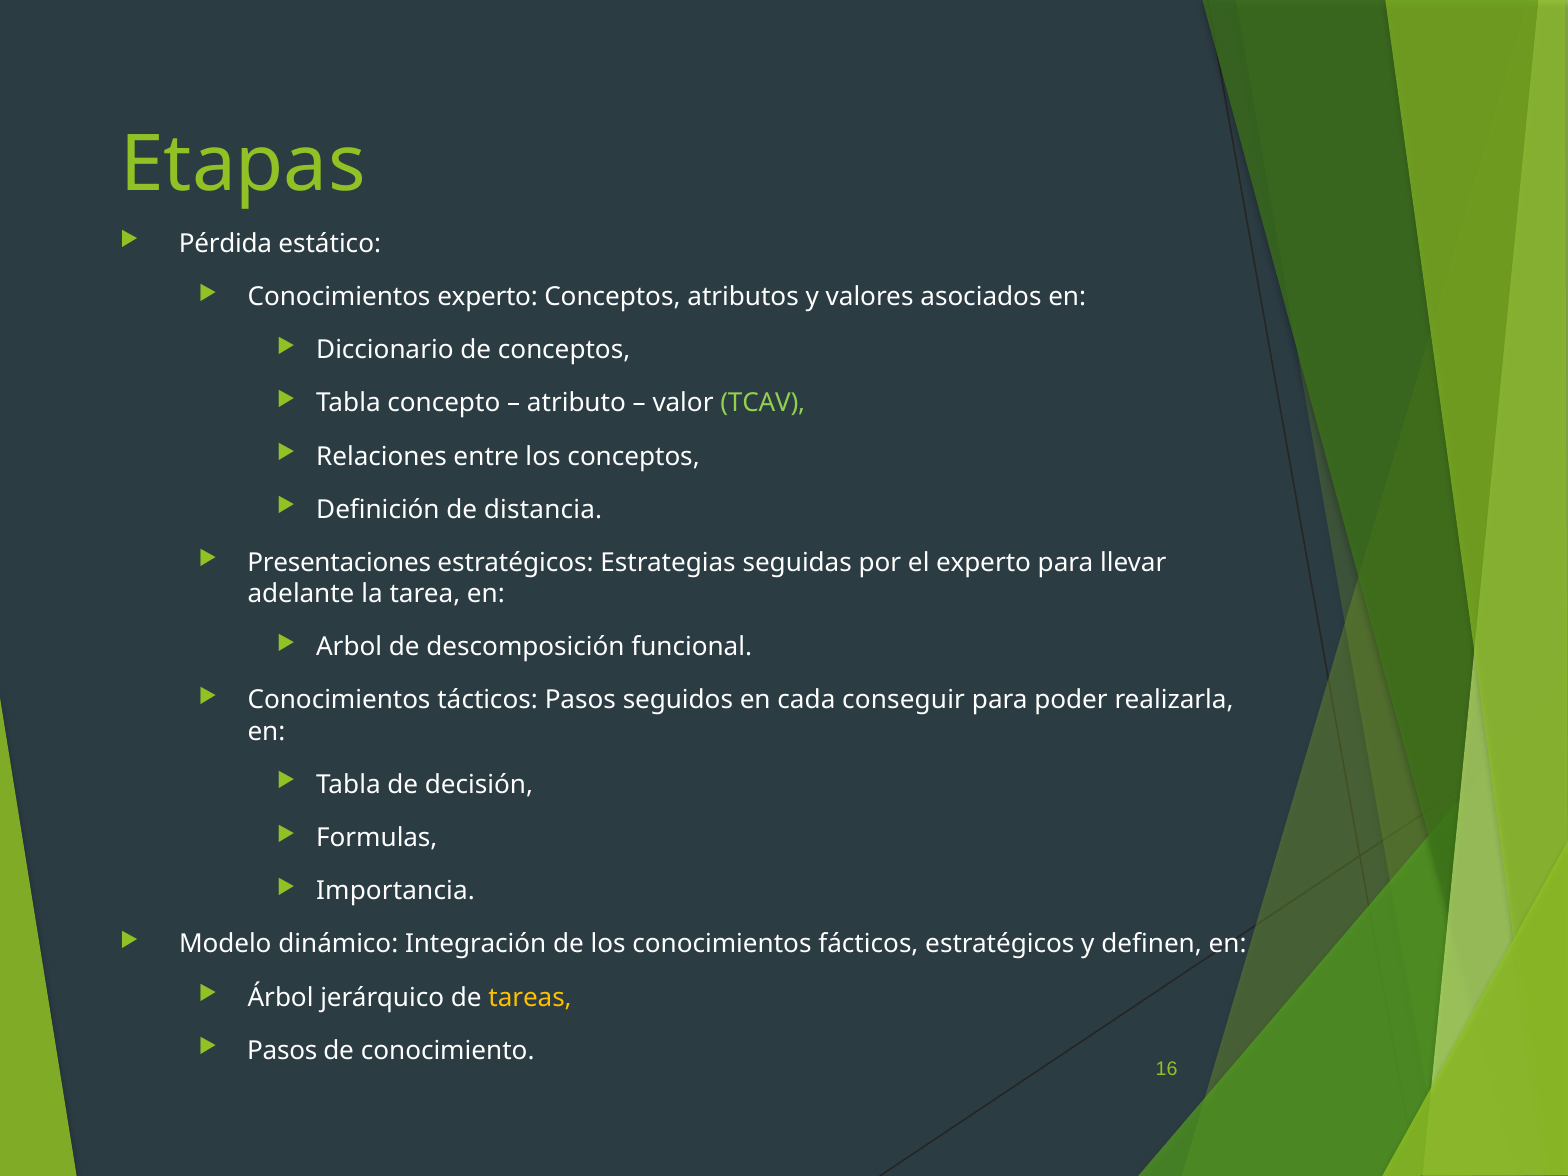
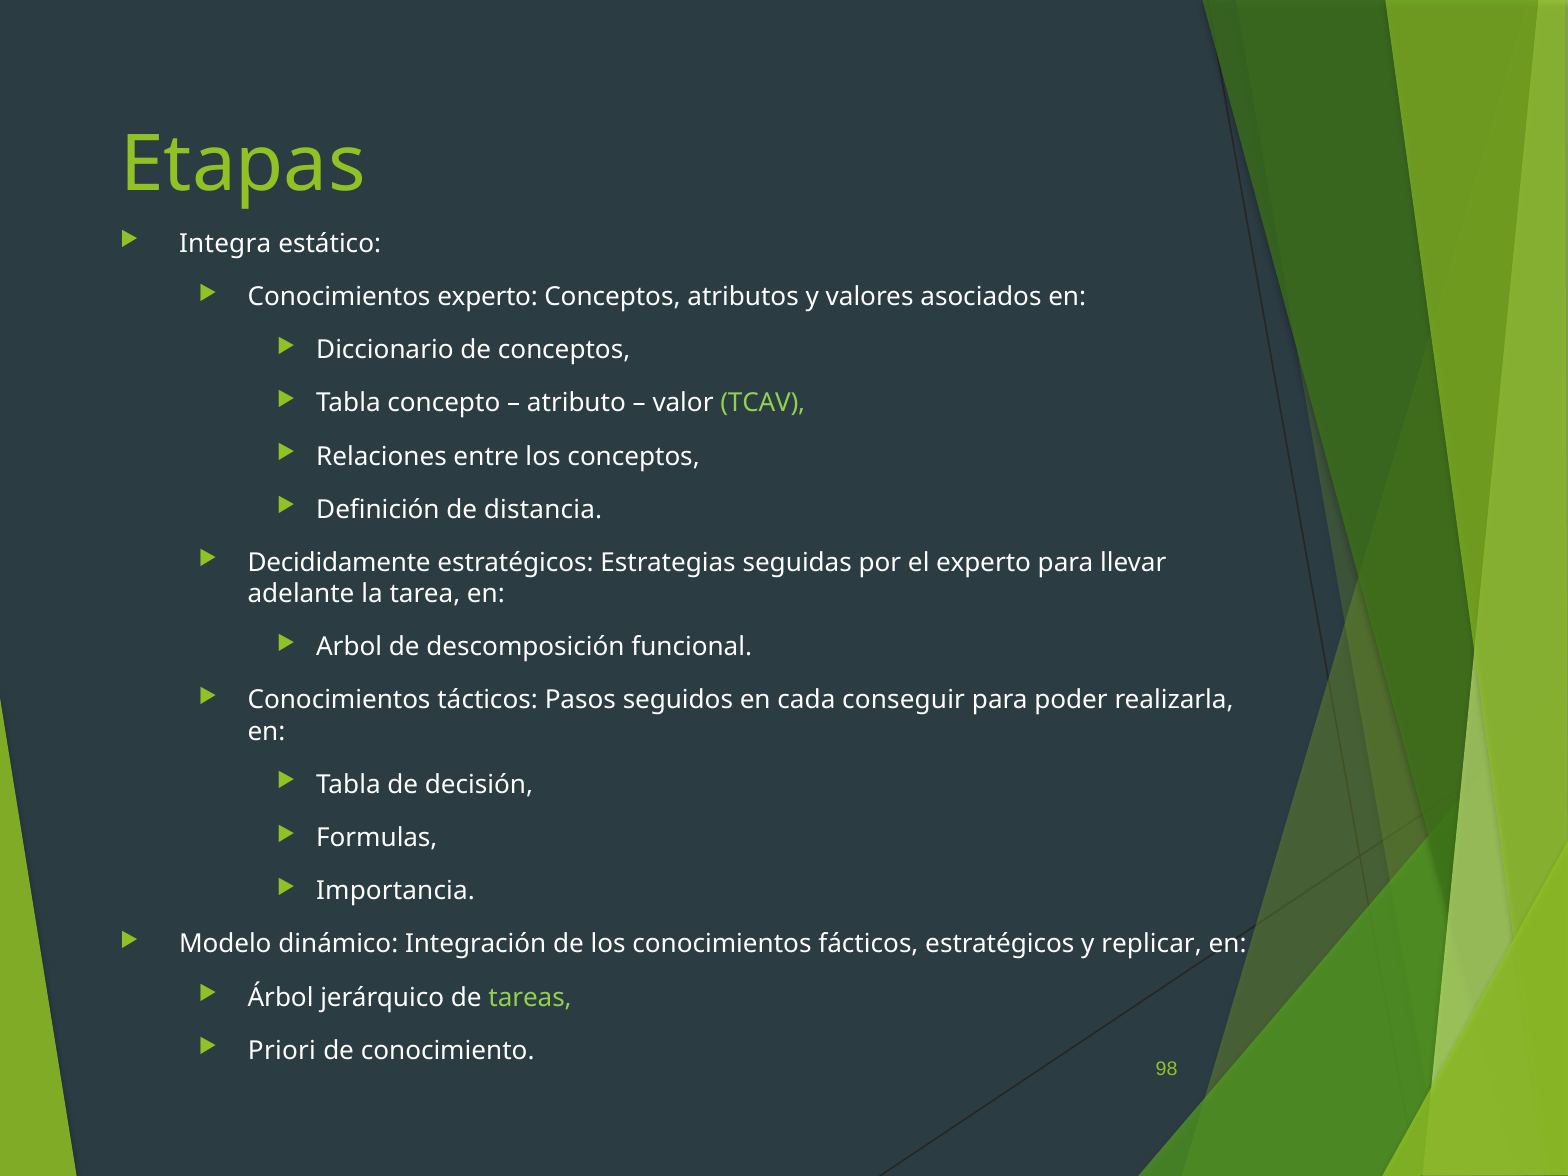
Pérdida: Pérdida -> Integra (225, 244)
Presentaciones: Presentaciones -> Decididamente (339, 563)
definen: definen -> replicar (1152, 944)
tareas colour: yellow -> light green (530, 997)
Pasos: Pasos -> Priori (282, 1051)
16: 16 -> 98 (1167, 1069)
